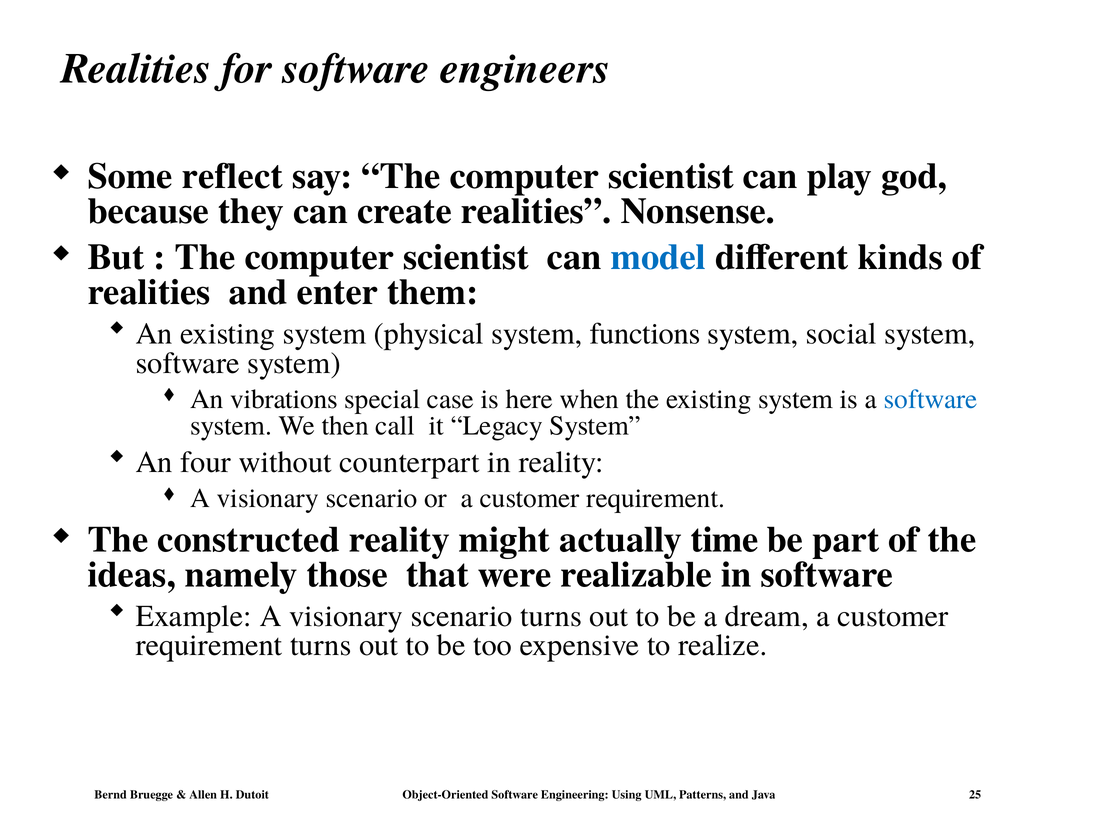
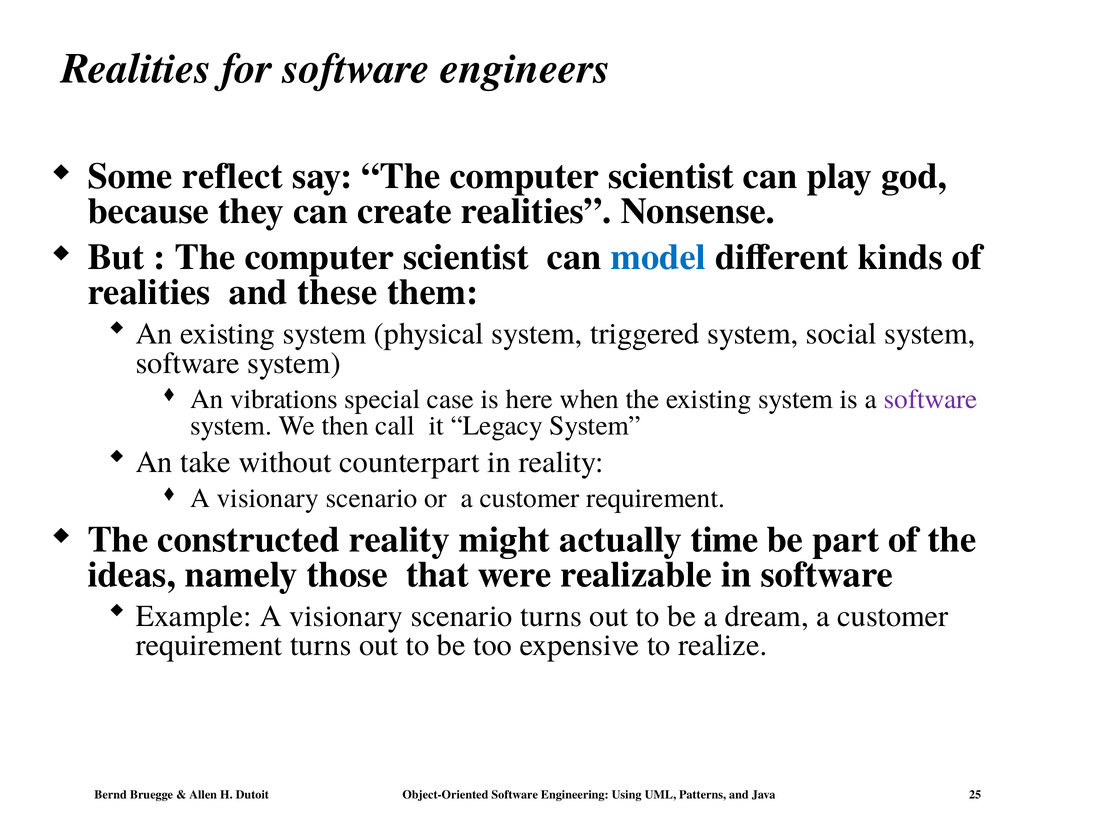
enter: enter -> these (337, 292)
functions: functions -> triggered (645, 334)
software colour: blue -> purple (931, 399)
four: four -> take (206, 462)
